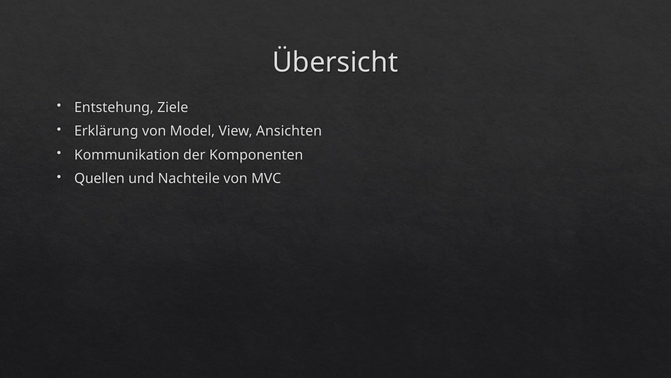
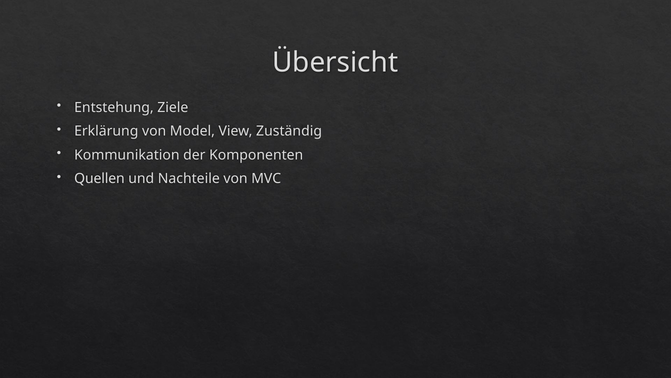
Ansichten: Ansichten -> Zuständig (289, 131)
